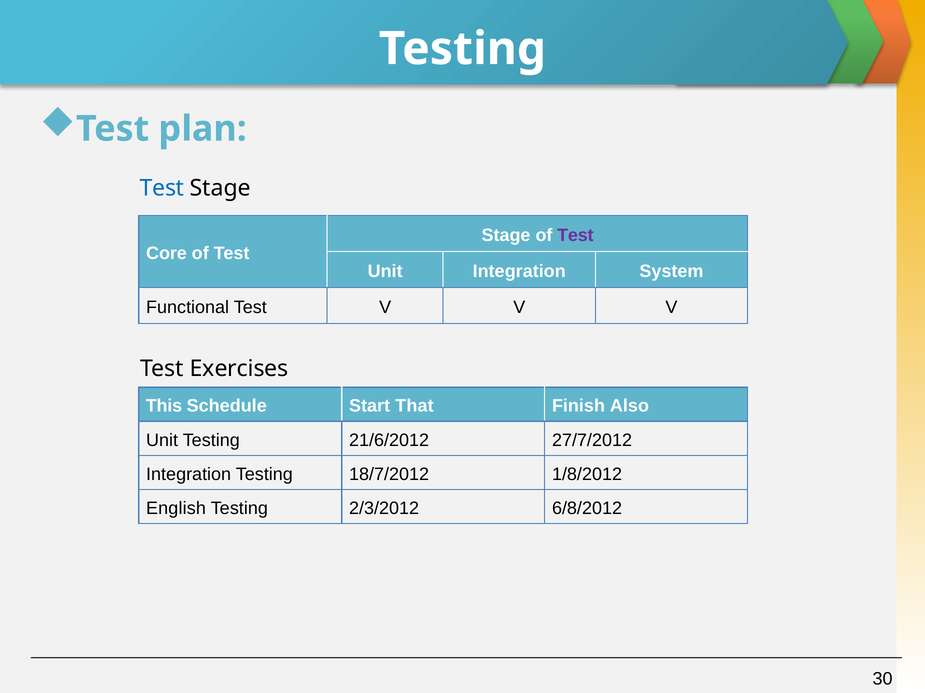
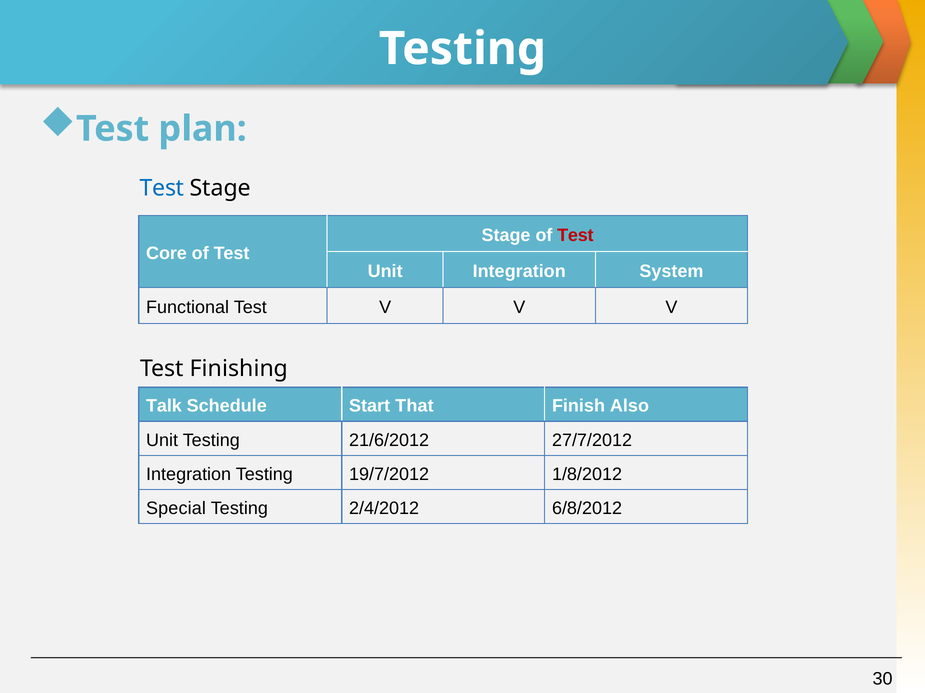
Test colour: purple -> red (575, 236)
Exercises: Exercises -> Finishing (239, 369)
This: This -> Talk (164, 406)
18/7/2012: 18/7/2012 -> 19/7/2012 (389, 475)
English: English -> Special (176, 509)
2/3/2012: 2/3/2012 -> 2/4/2012 (384, 509)
